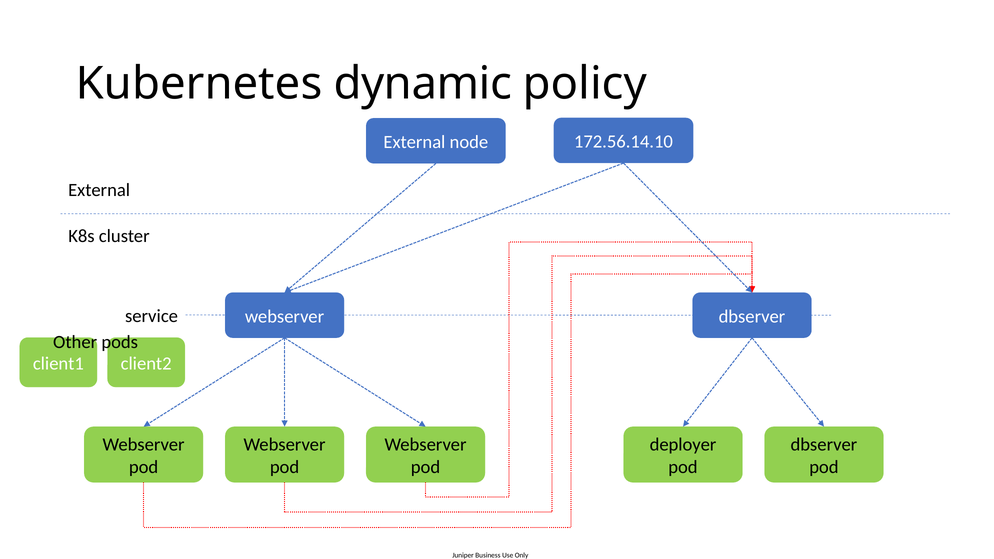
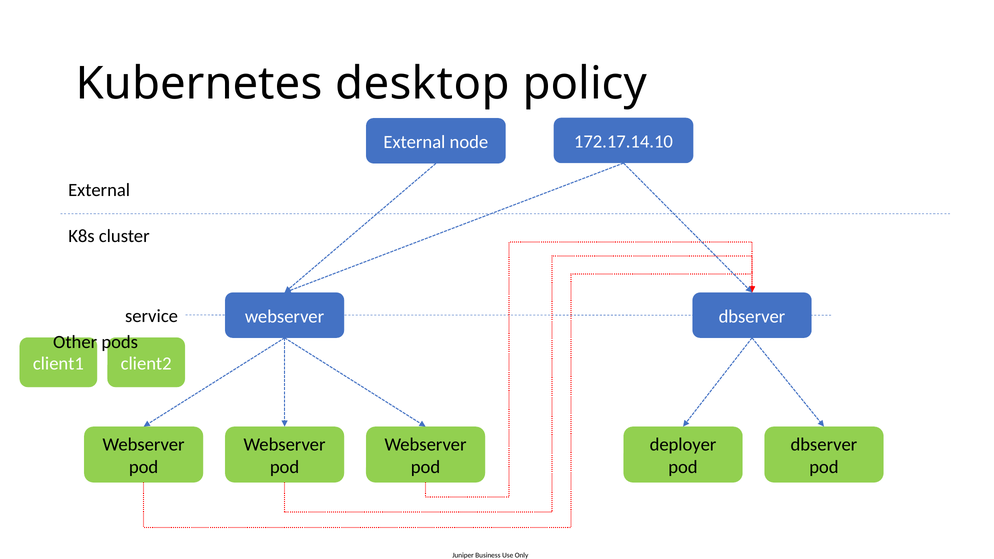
dynamic: dynamic -> desktop (422, 83)
172.56.14.10: 172.56.14.10 -> 172.17.14.10 (623, 142)
